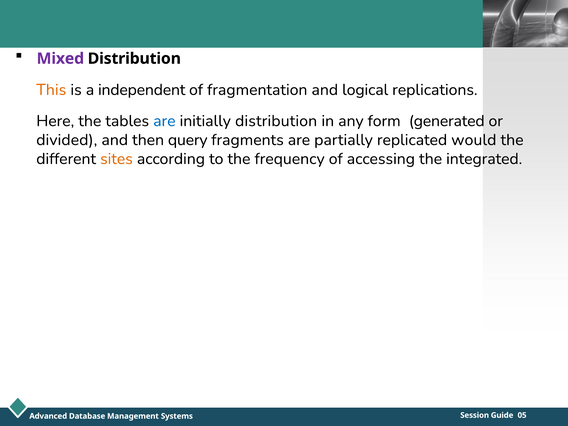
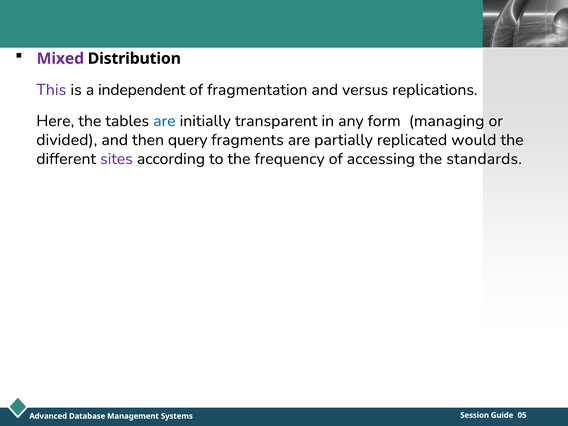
This colour: orange -> purple (51, 90)
logical: logical -> versus (365, 90)
initially distribution: distribution -> transparent (276, 121)
generated: generated -> managing (447, 121)
sites colour: orange -> purple (116, 159)
integrated: integrated -> standards (484, 159)
